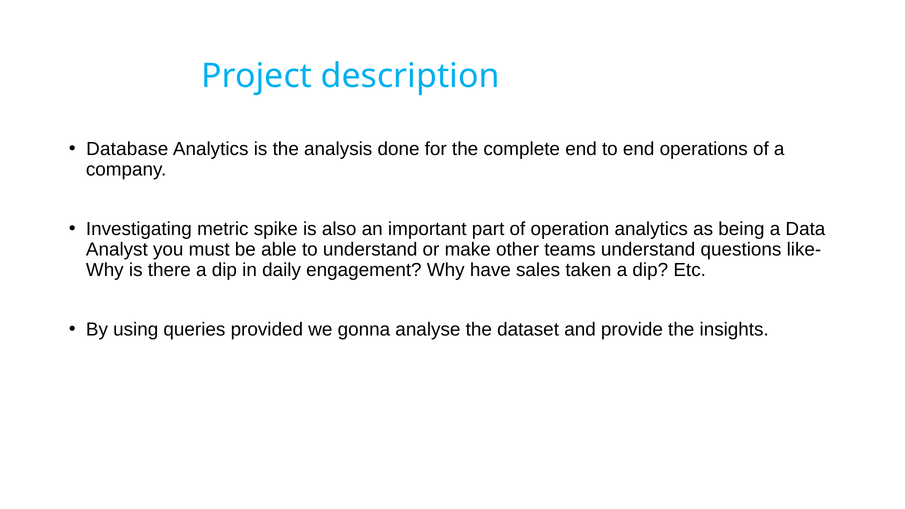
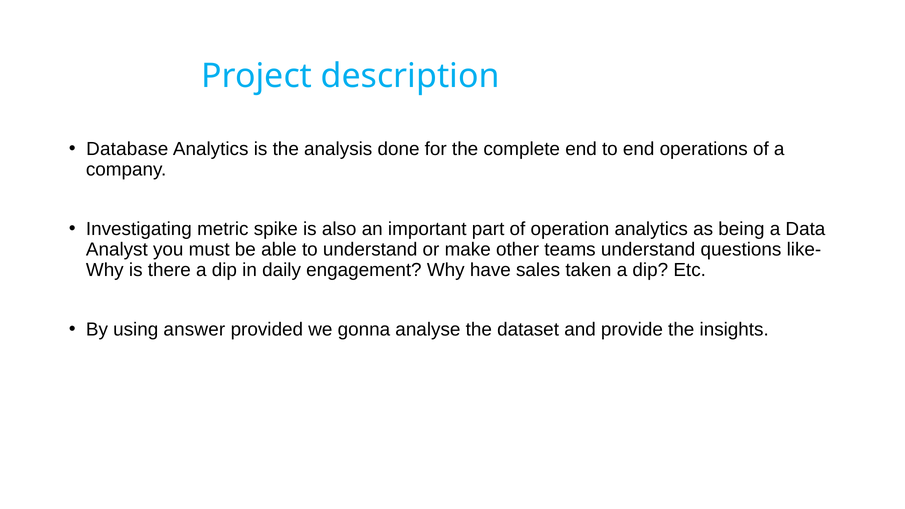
queries: queries -> answer (194, 329)
